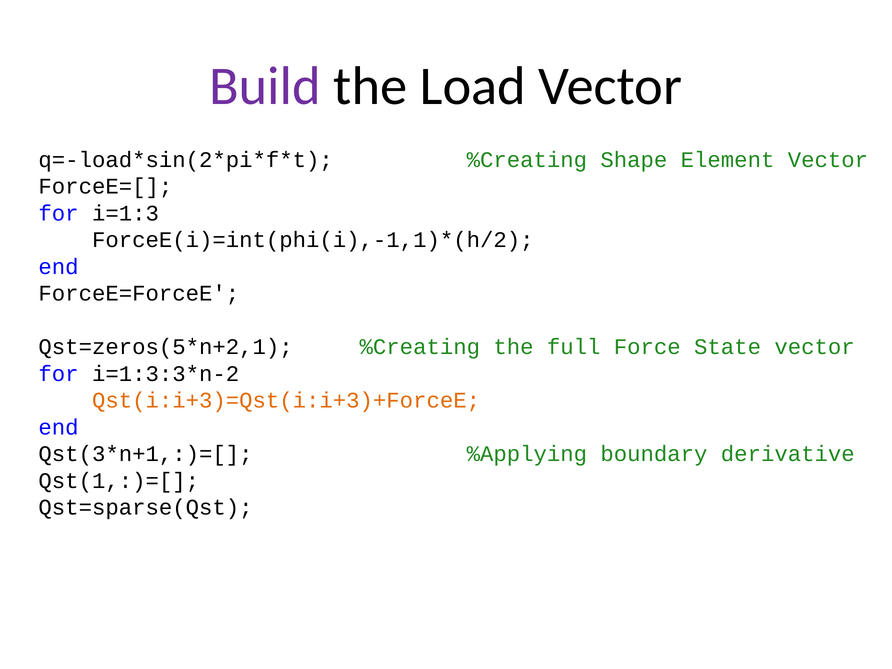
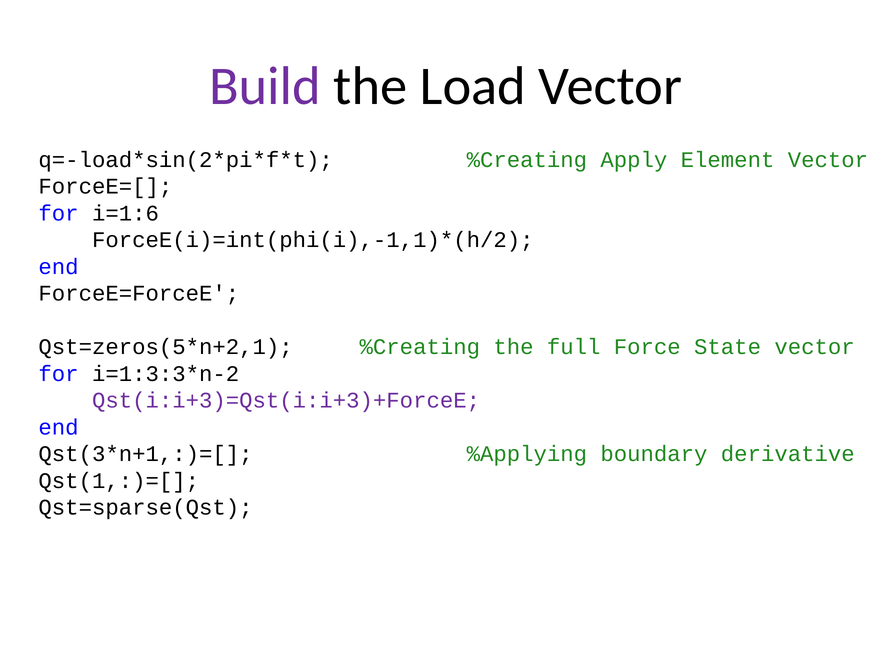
Shape: Shape -> Apply (634, 160)
i=1:3: i=1:3 -> i=1:6 (125, 213)
Qst(i:i+3)=Qst(i:i+3)+ForceE colour: orange -> purple (286, 401)
